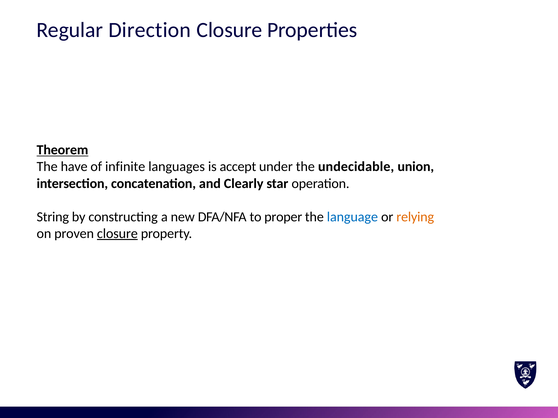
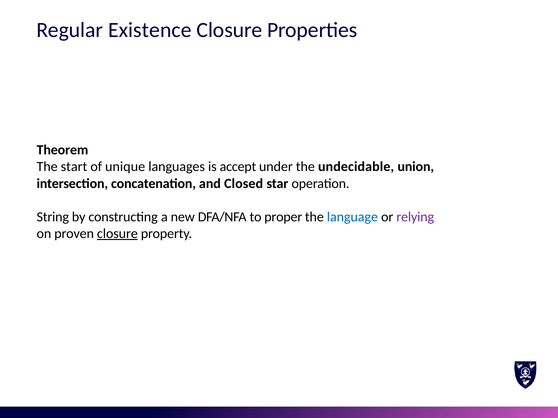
Direction: Direction -> Existence (150, 30)
Theorem underline: present -> none (62, 150)
have: have -> start (74, 167)
infinite: infinite -> unique (125, 167)
Clearly: Clearly -> Closed (244, 184)
relying colour: orange -> purple (415, 217)
